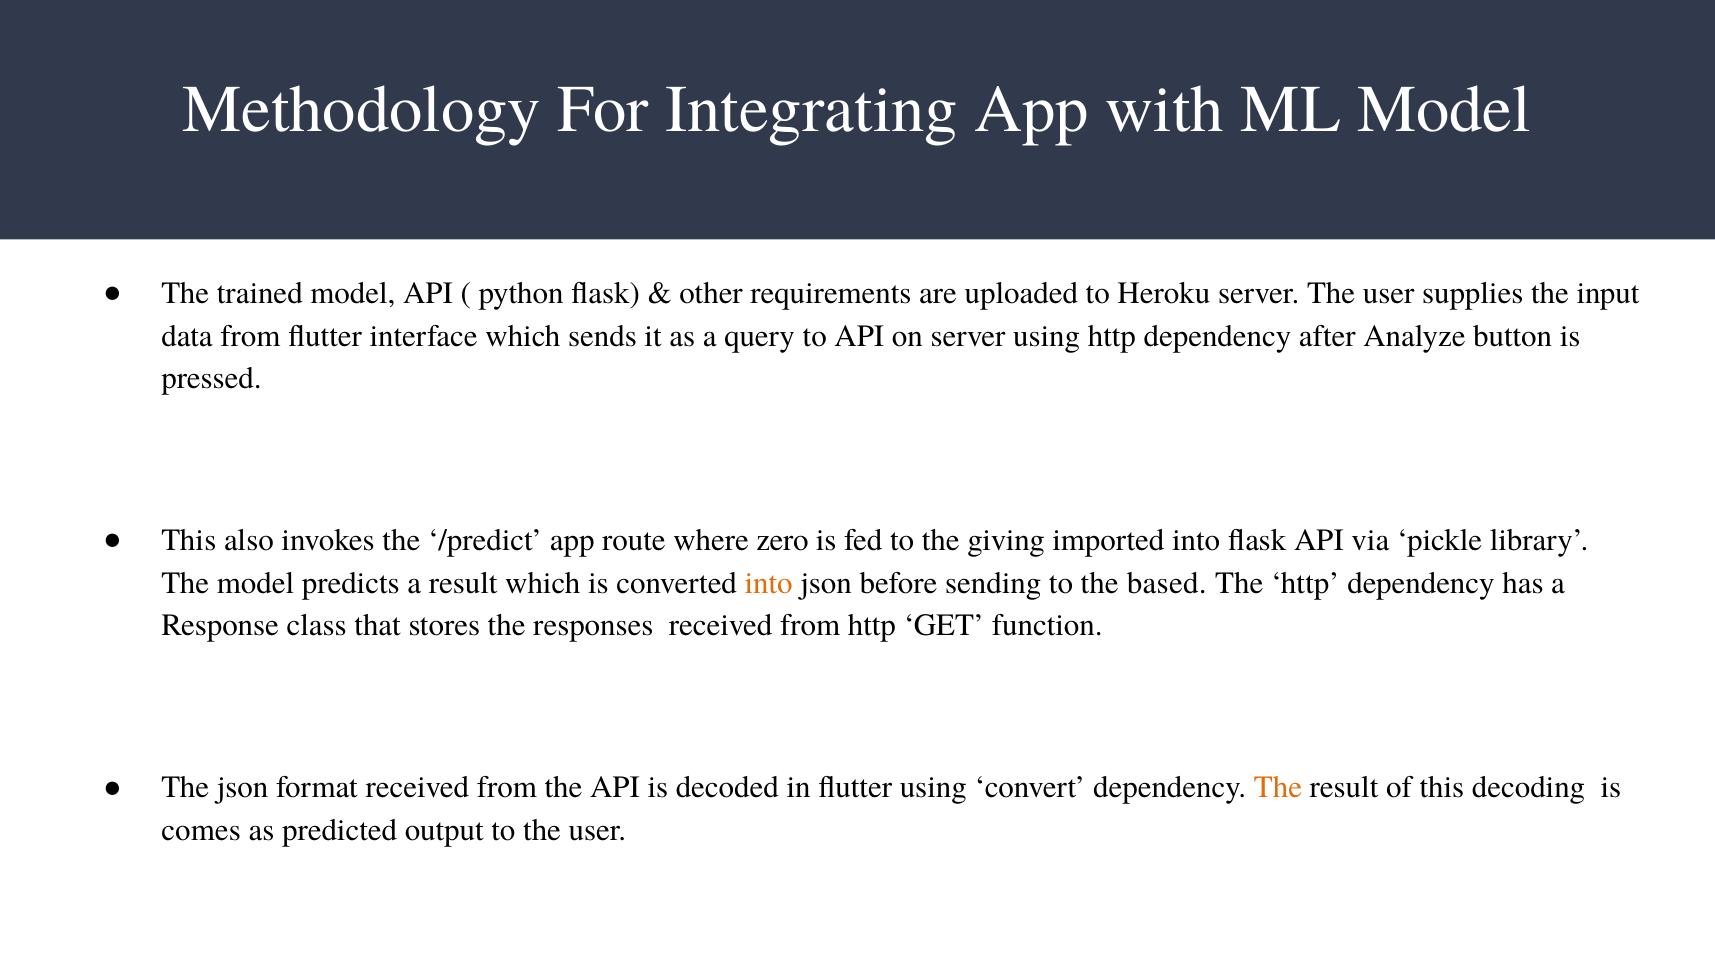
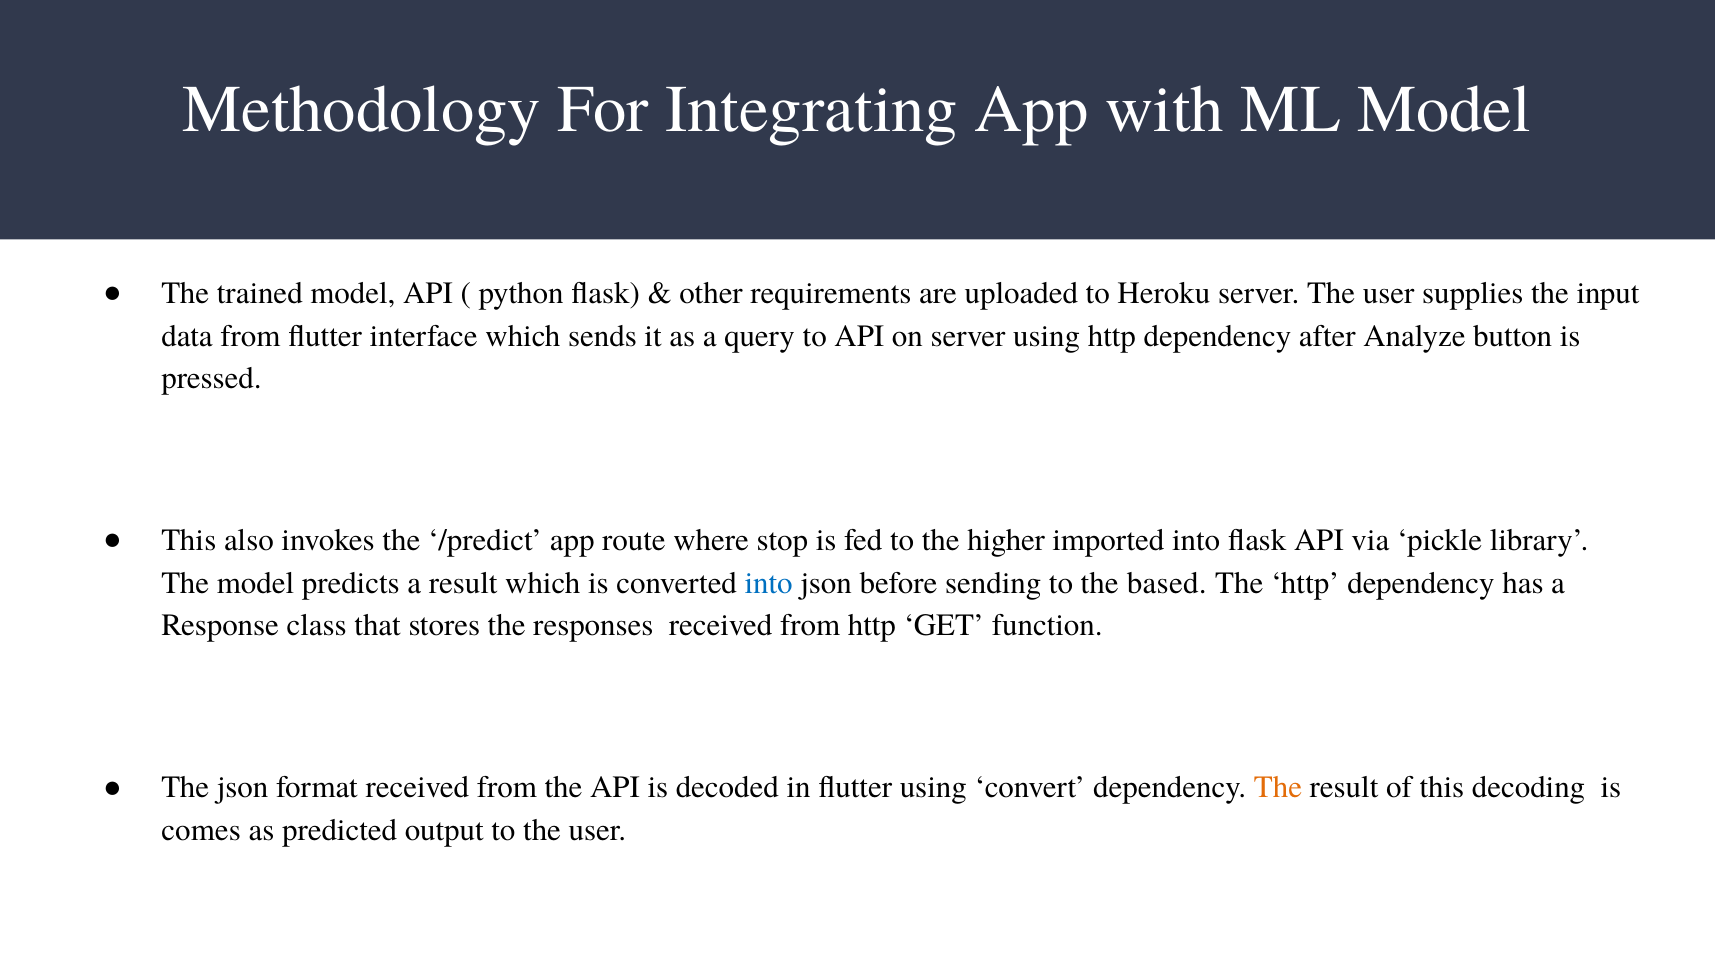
zero: zero -> stop (782, 540)
giving: giving -> higher (1006, 540)
into colour: orange -> blue (769, 583)
